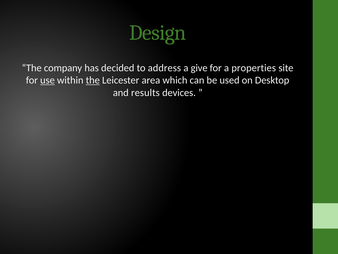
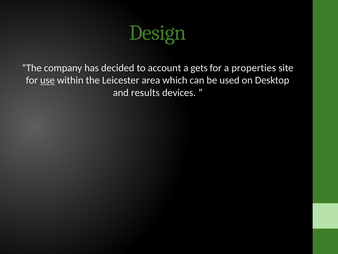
address: address -> account (164, 68)
give: give -> gets (199, 68)
the underline: present -> none (93, 80)
